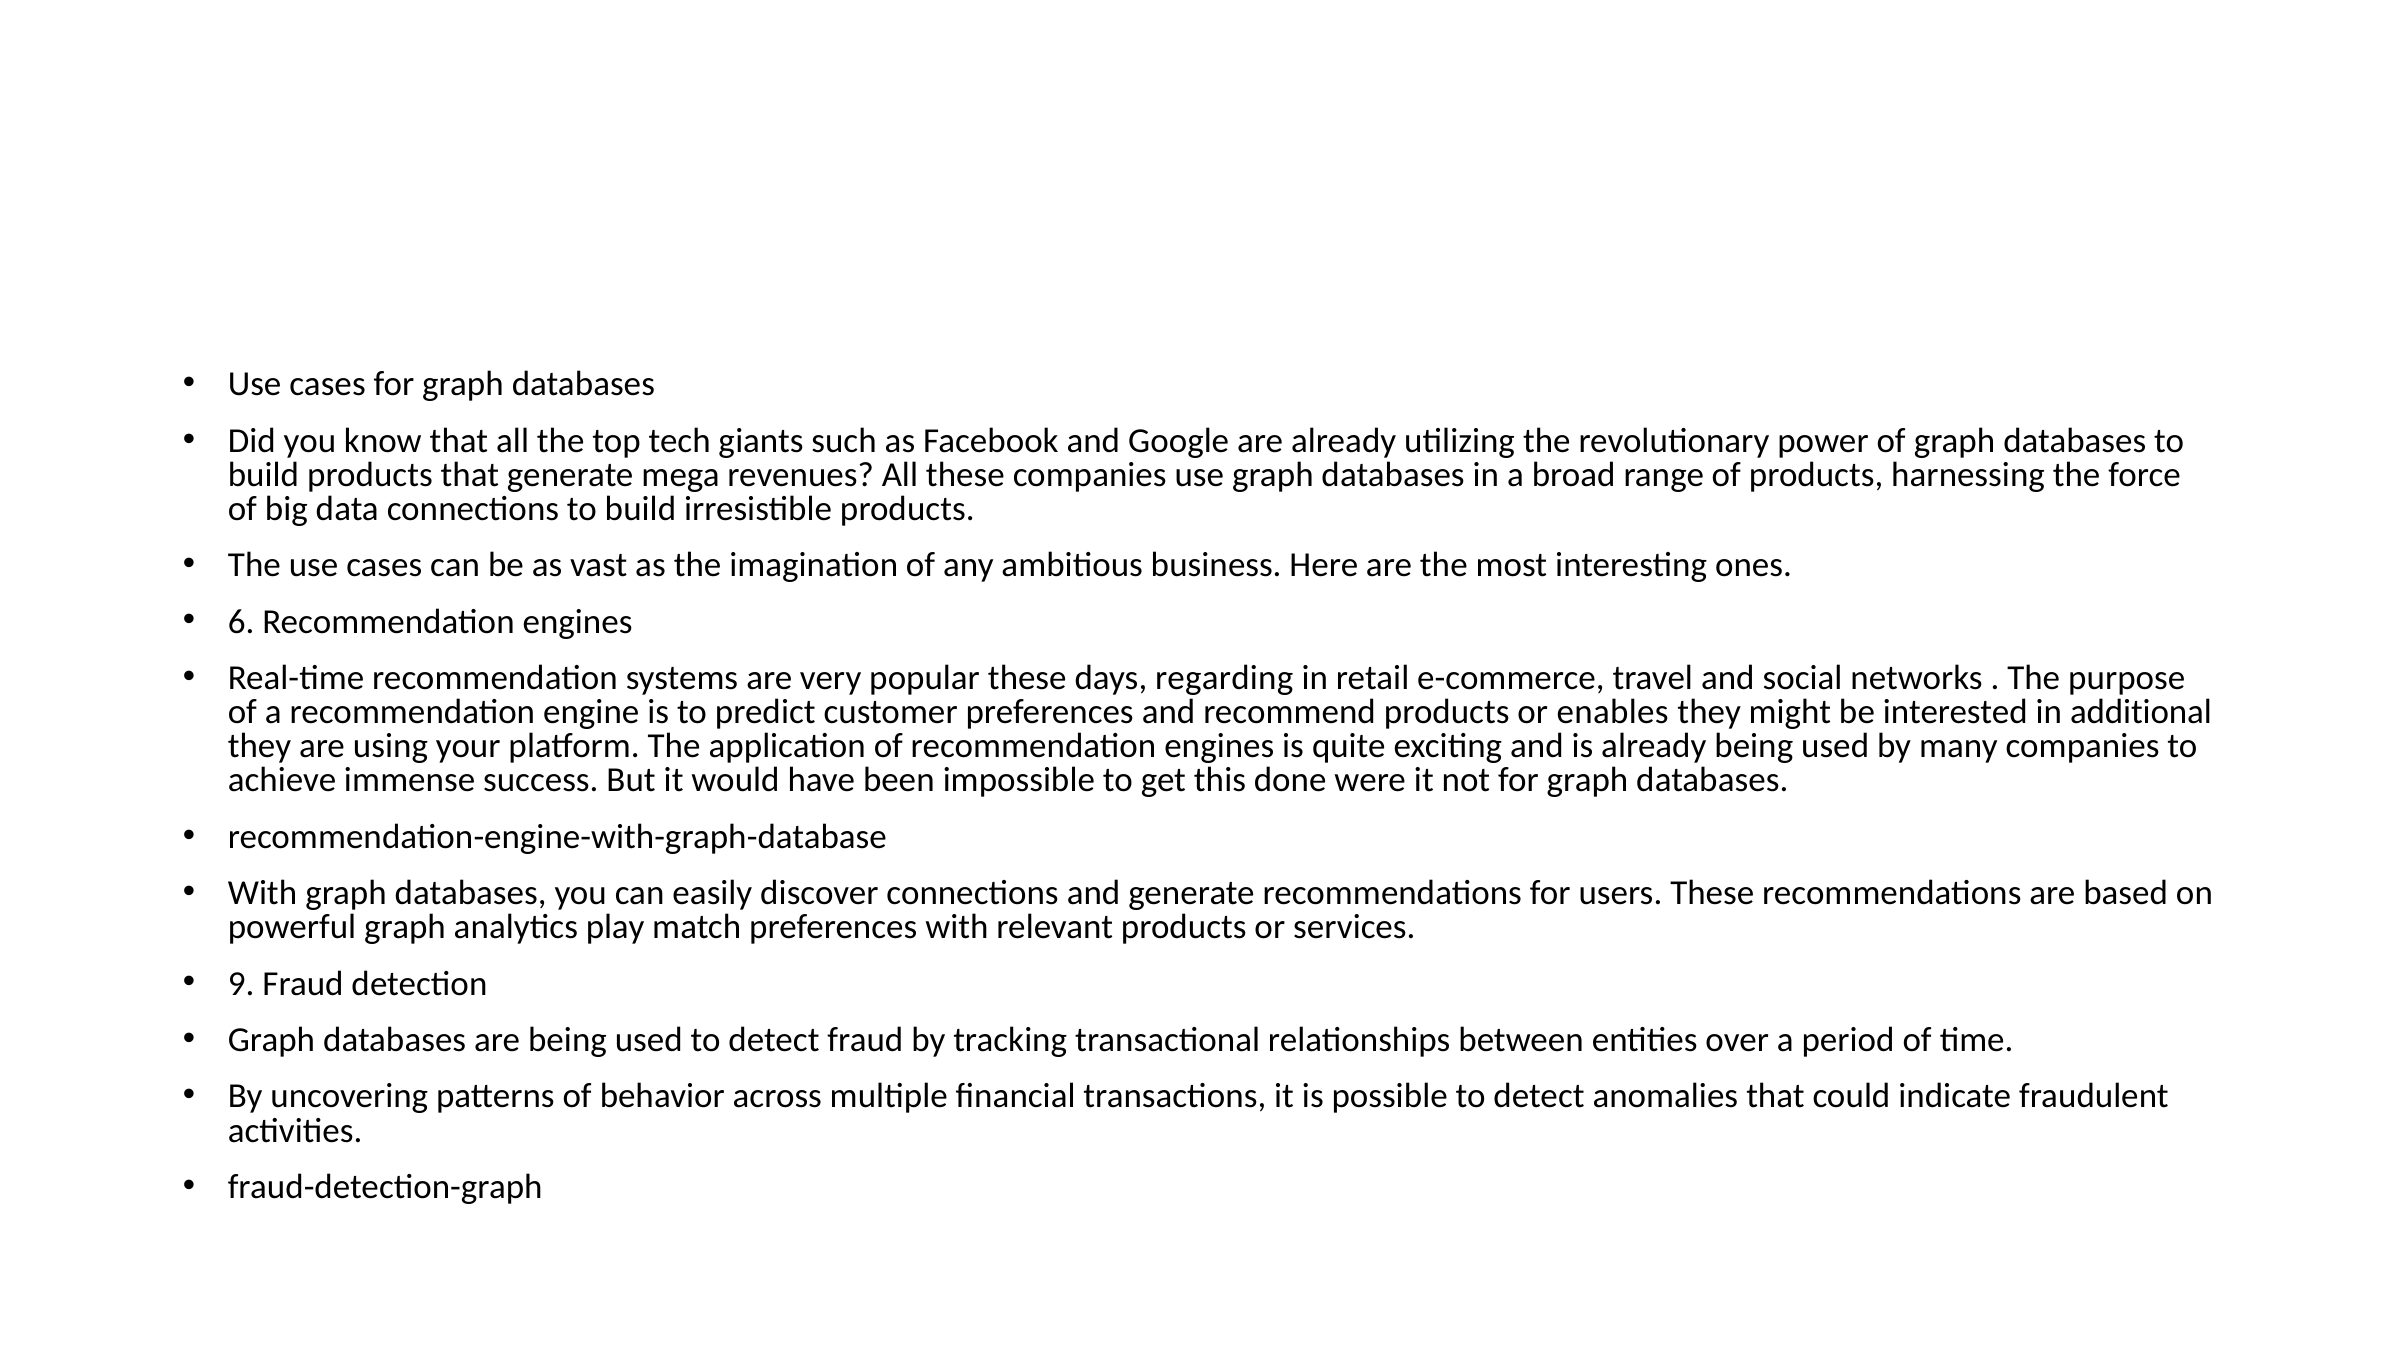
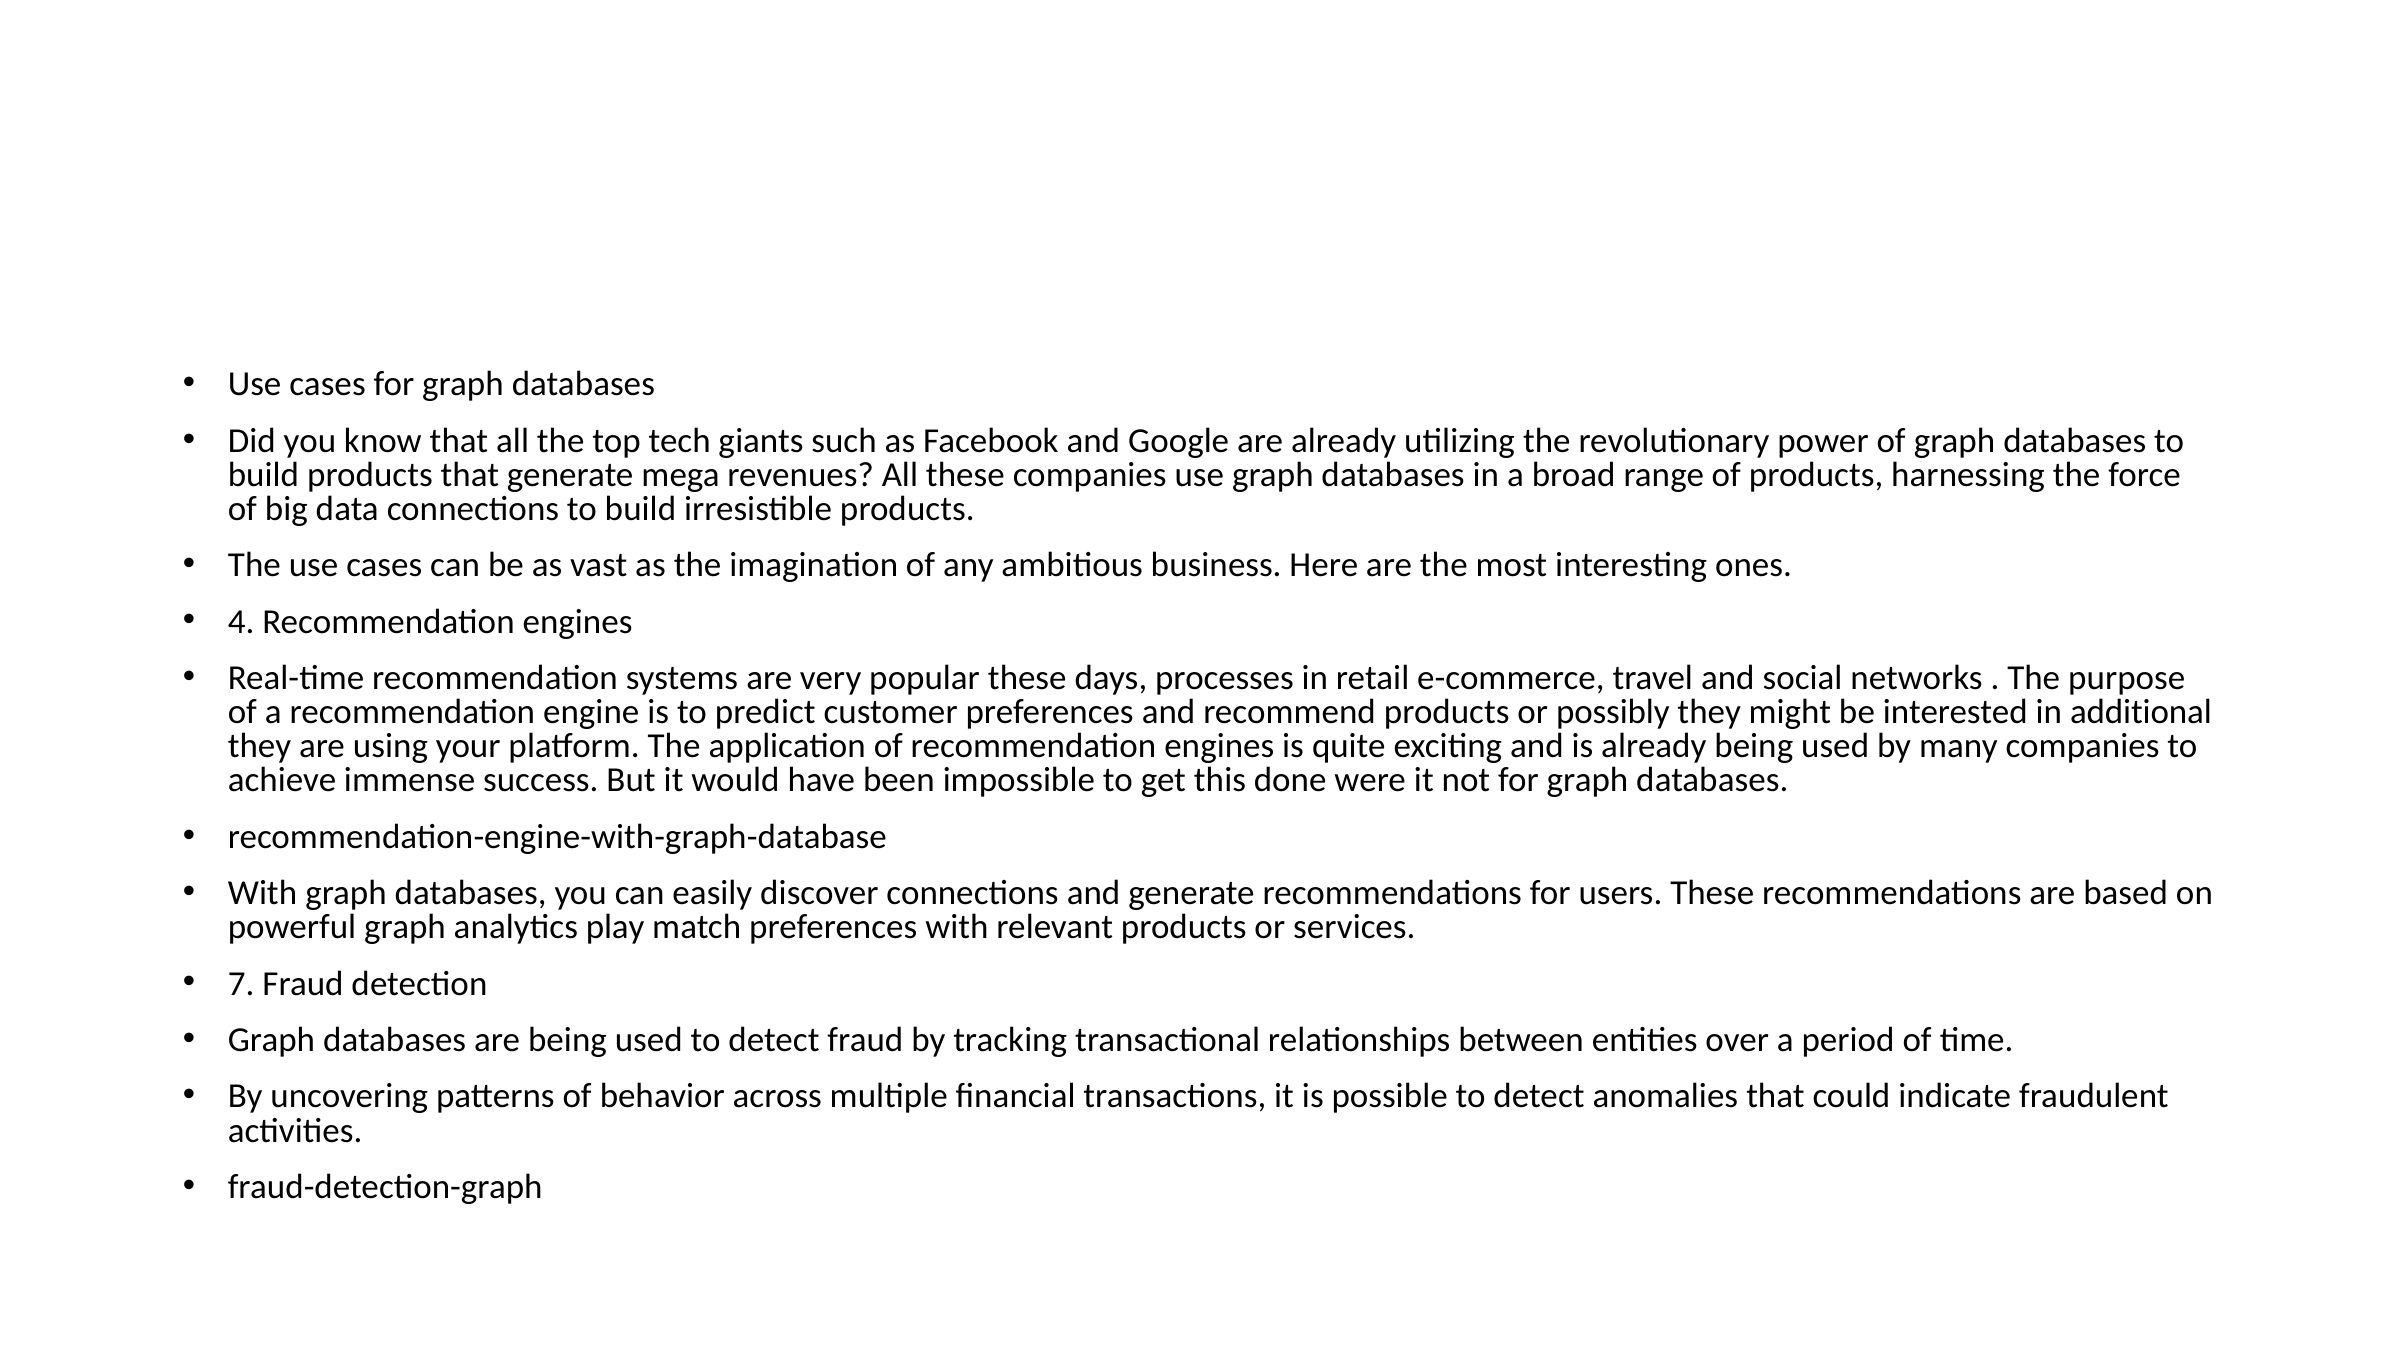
6: 6 -> 4 (241, 621)
regarding: regarding -> processes (1224, 678)
enables: enables -> possibly (1613, 712)
9: 9 -> 7 (241, 983)
